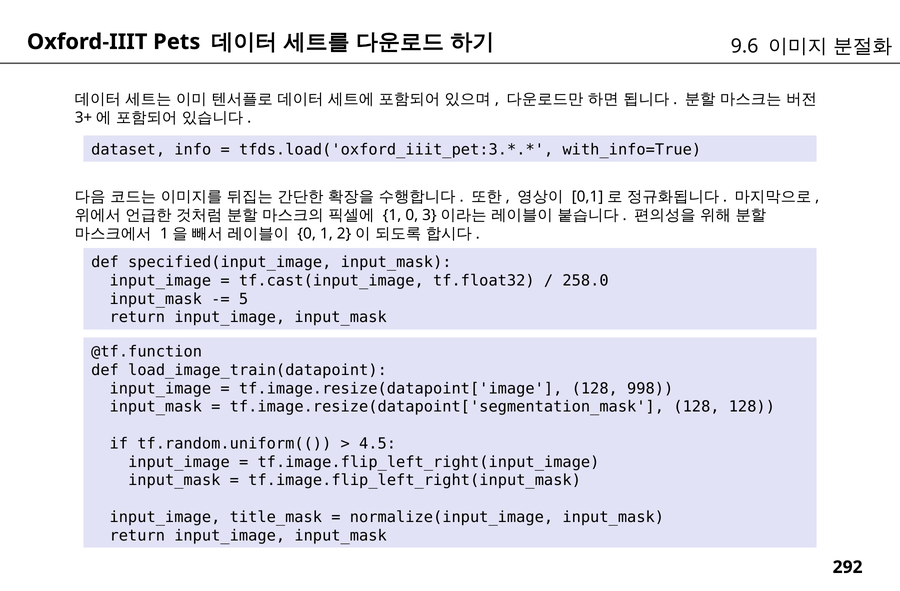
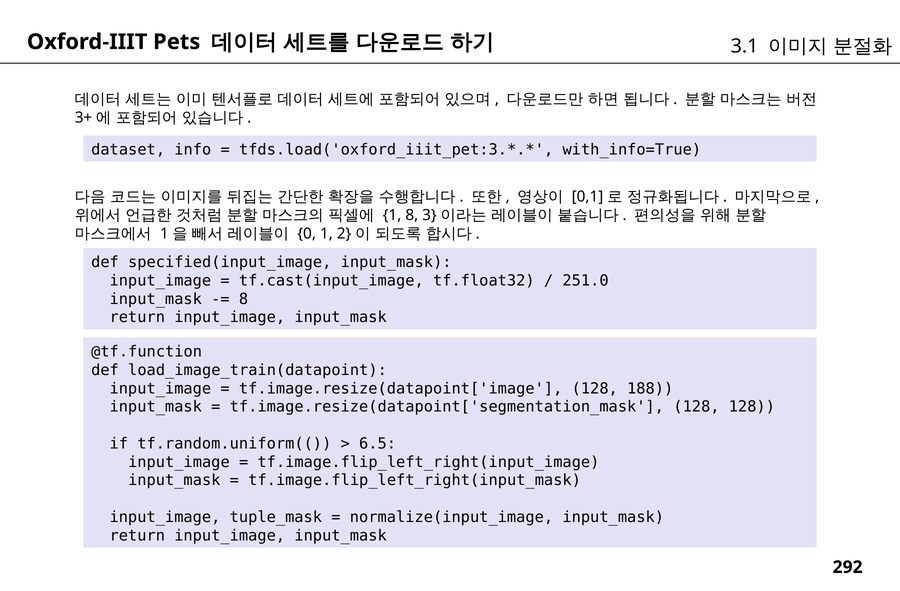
9.6: 9.6 -> 3.1 (745, 46)
1 0: 0 -> 8 (412, 215)
258.0: 258.0 -> 251.0 (586, 281)
5: 5 -> 8 (244, 299)
998: 998 -> 188 (650, 389)
4.5: 4.5 -> 6.5 (378, 444)
title_mask: title_mask -> tuple_mask (276, 517)
